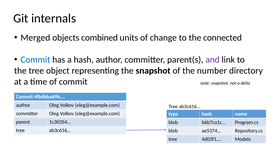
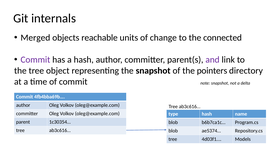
combined: combined -> reachable (100, 38)
Commit colour: blue -> purple (35, 60)
number: number -> pointers (212, 71)
